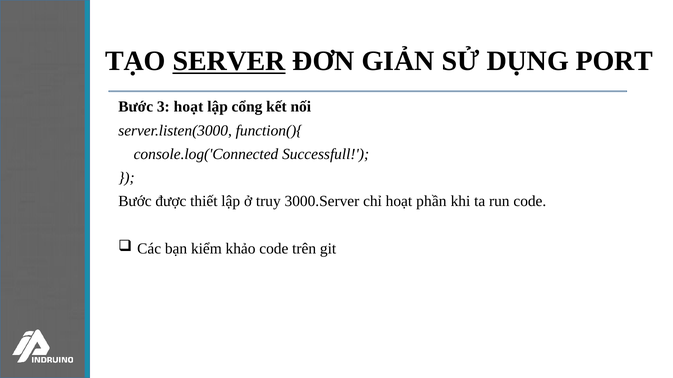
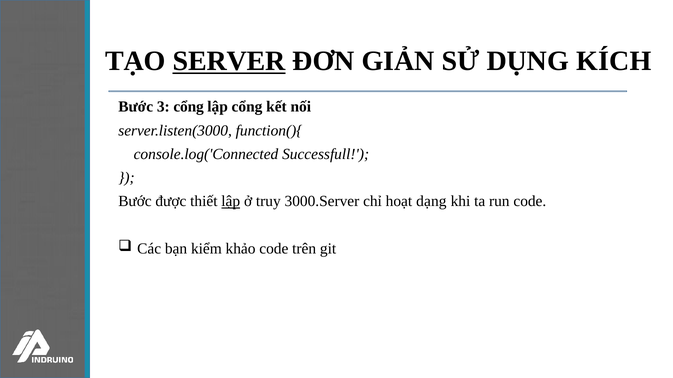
PORT: PORT -> KÍCH (614, 61)
3 hoạt: hoạt -> cổng (189, 107)
lập underline: none -> present (231, 202)
phần: phần -> dạng (431, 202)
